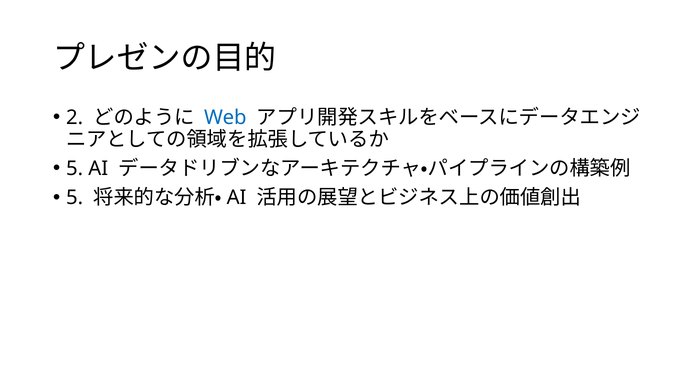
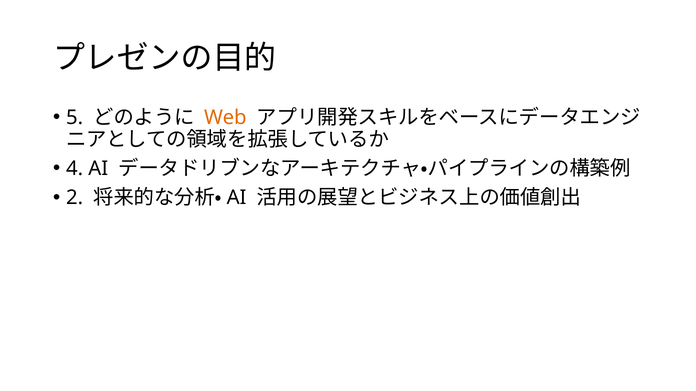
2: 2 -> 5 (75, 118)
Web colour: blue -> orange (225, 118)
5: 5 -> 4 (75, 169)
5: 5 -> 2 (75, 198)
